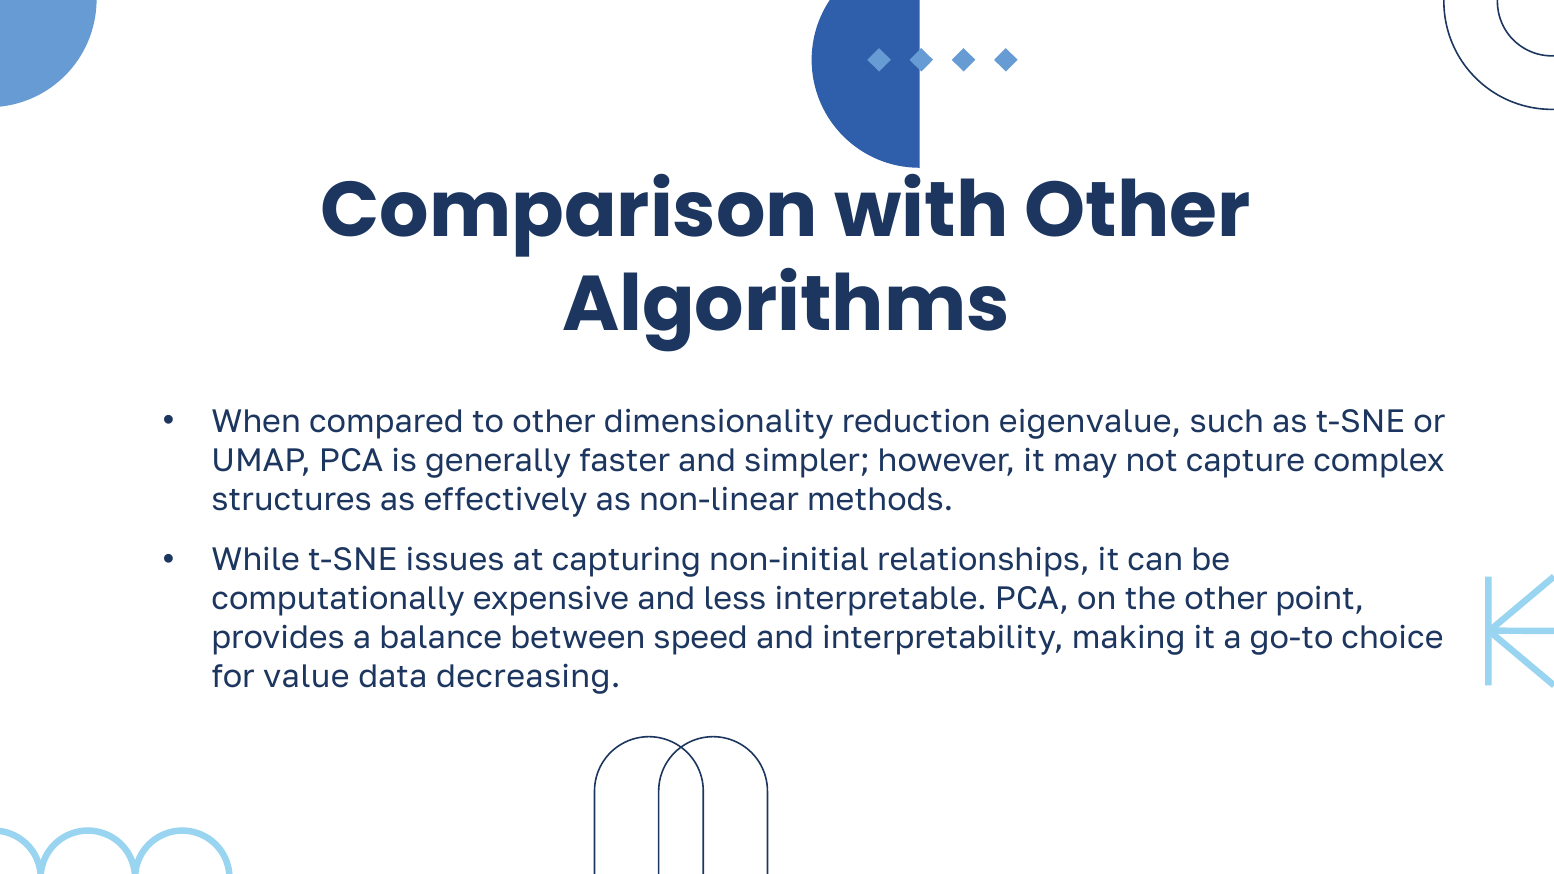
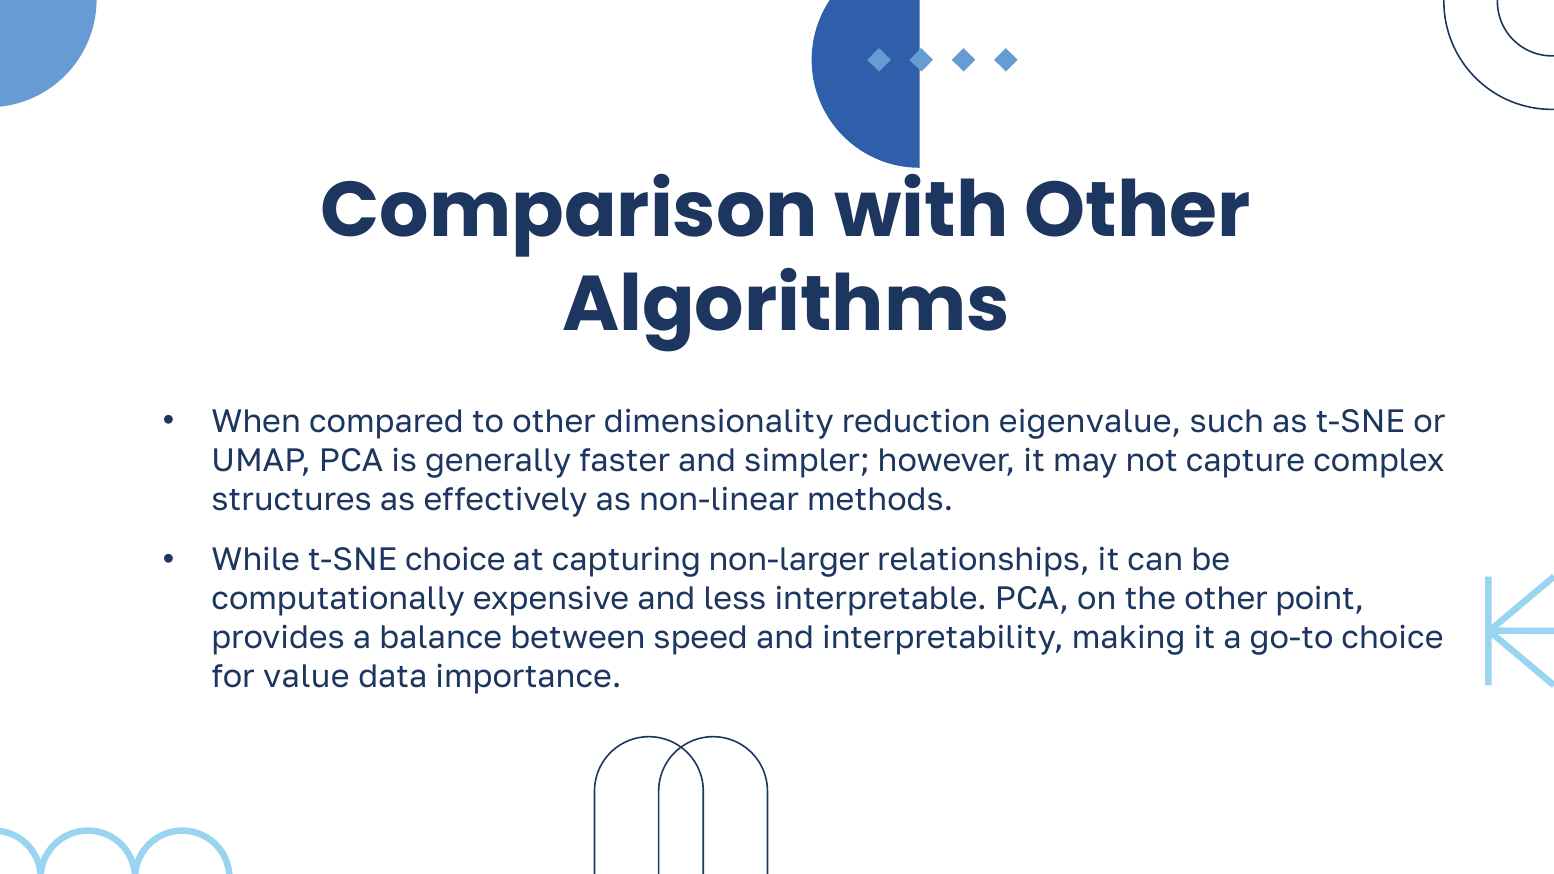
t-SNE issues: issues -> choice (455, 560)
non-initial: non-initial -> non-larger (789, 560)
decreasing: decreasing -> importance (529, 677)
